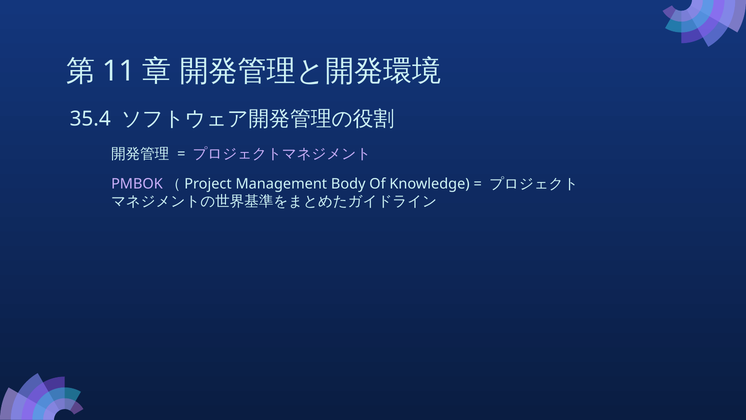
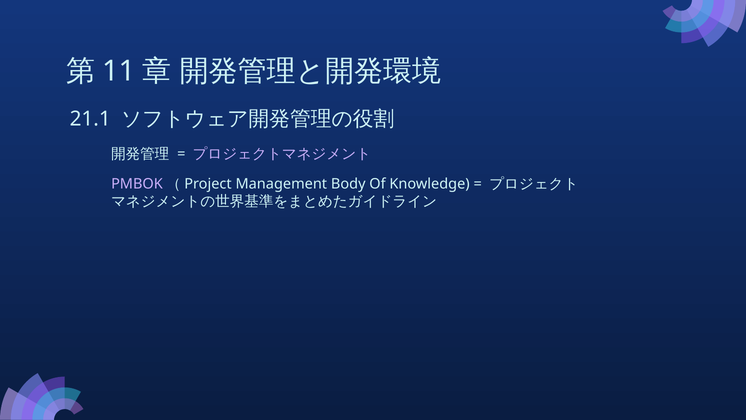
35.4: 35.4 -> 21.1 (90, 119)
